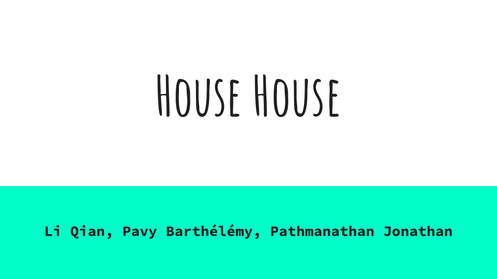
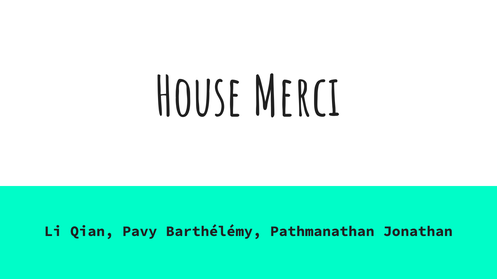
House House: House -> Merci (297, 98)
